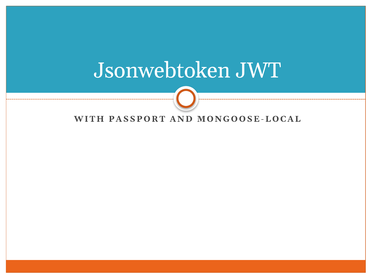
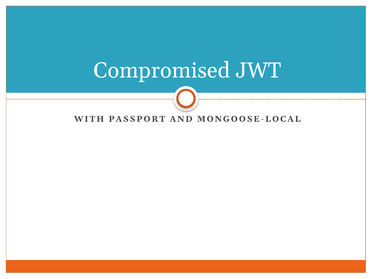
Jsonwebtoken: Jsonwebtoken -> Compromised (162, 70)
